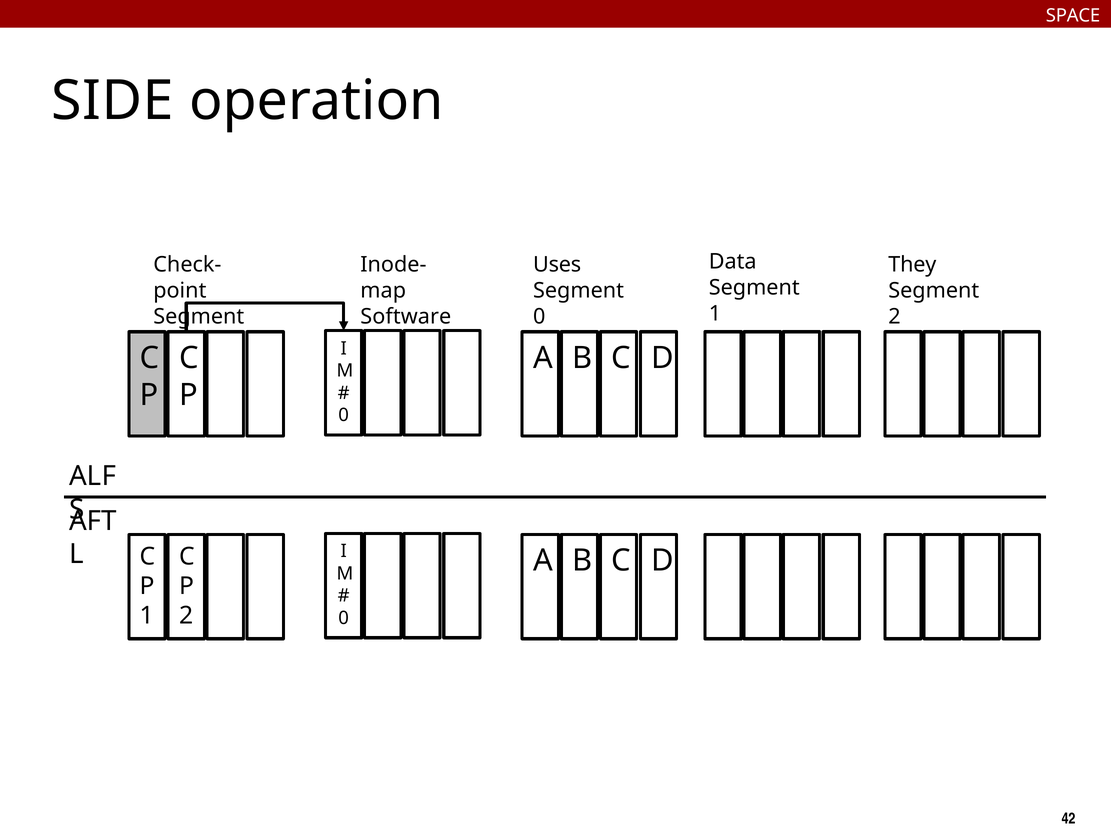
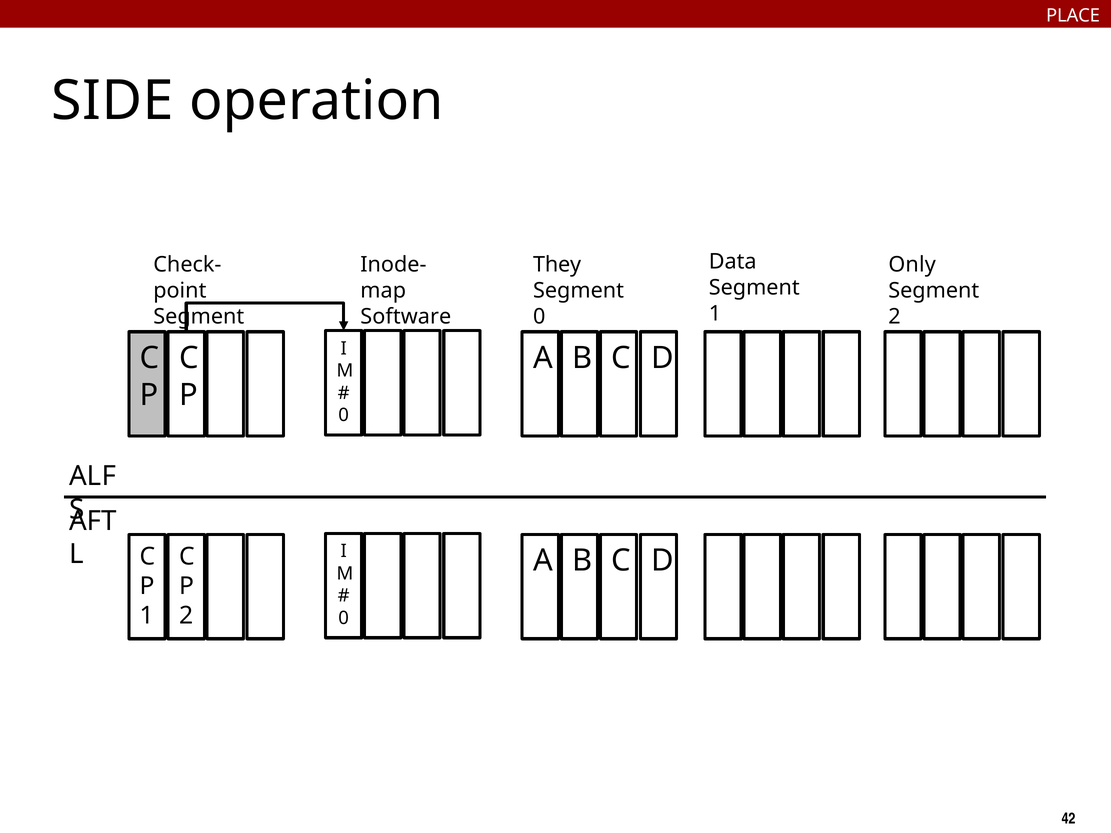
SPACE: SPACE -> PLACE (1073, 15)
Uses: Uses -> They (557, 265)
They: They -> Only (912, 265)
